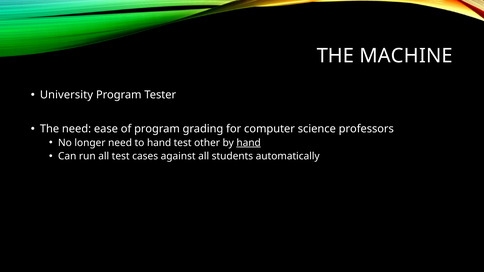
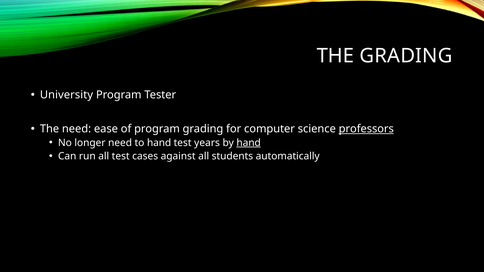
THE MACHINE: MACHINE -> GRADING (406, 56)
professors underline: none -> present (366, 129)
other: other -> years (207, 143)
